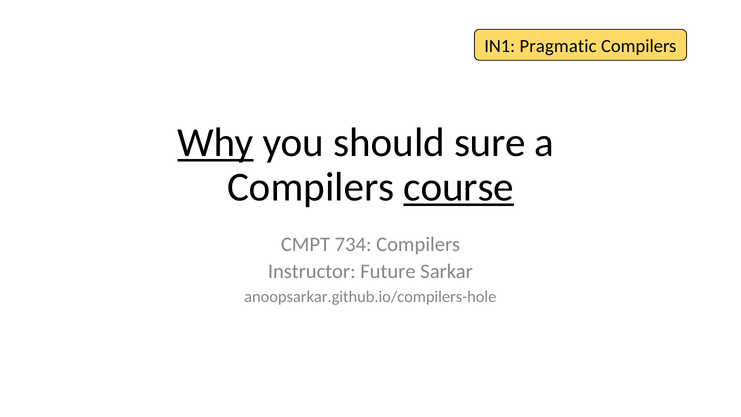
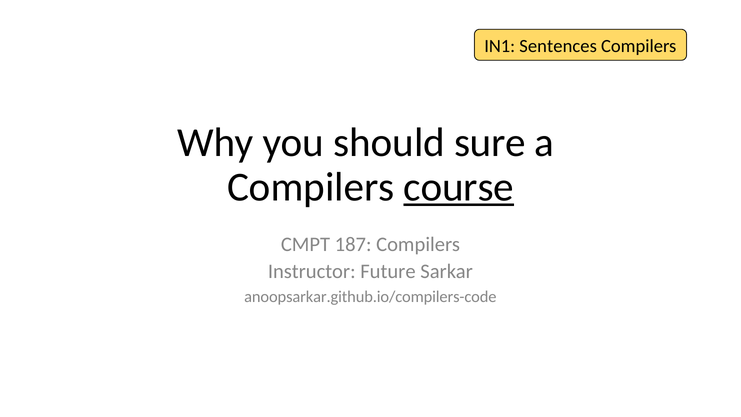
Pragmatic: Pragmatic -> Sentences (558, 46)
Why underline: present -> none (215, 143)
734: 734 -> 187 (353, 244)
anoopsarkar.github.io/compilers-hole: anoopsarkar.github.io/compilers-hole -> anoopsarkar.github.io/compilers-code (370, 296)
